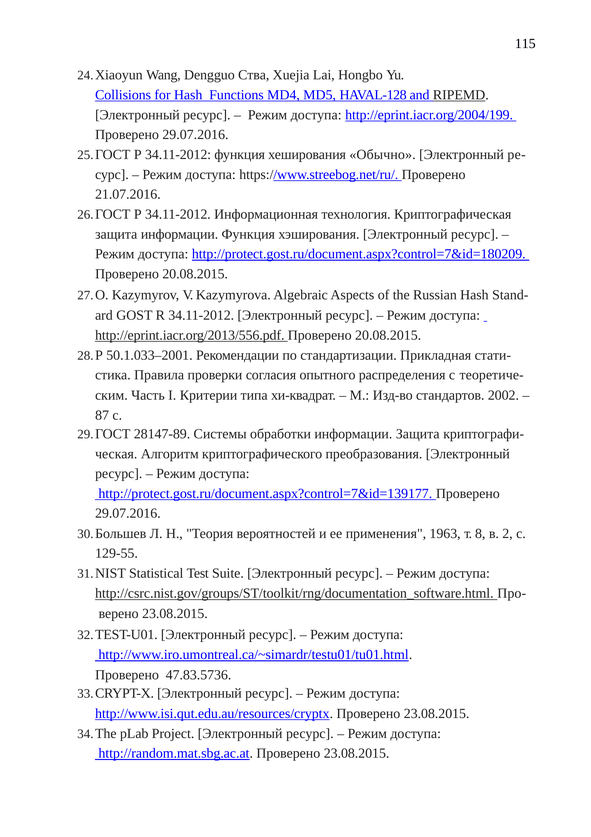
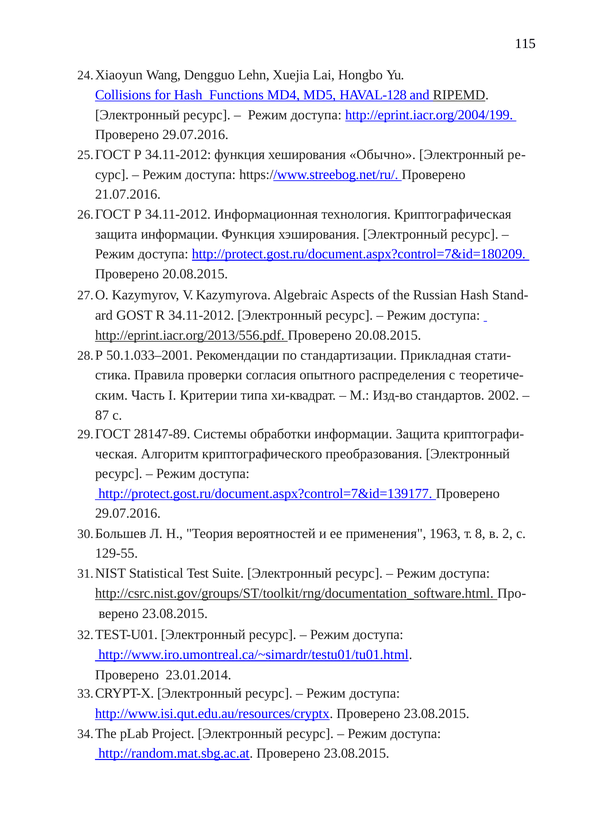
Ства: Ства -> Lehn (254, 75)
47.83.5736: 47.83.5736 -> 23.01.2014 (199, 674)
